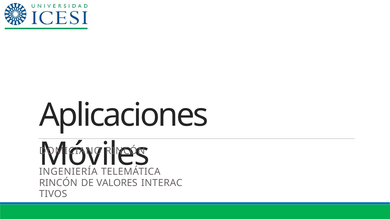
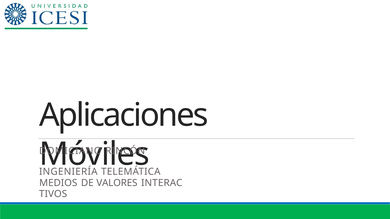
RINCÓN: RINCÓN -> MEDIOS (58, 183)
